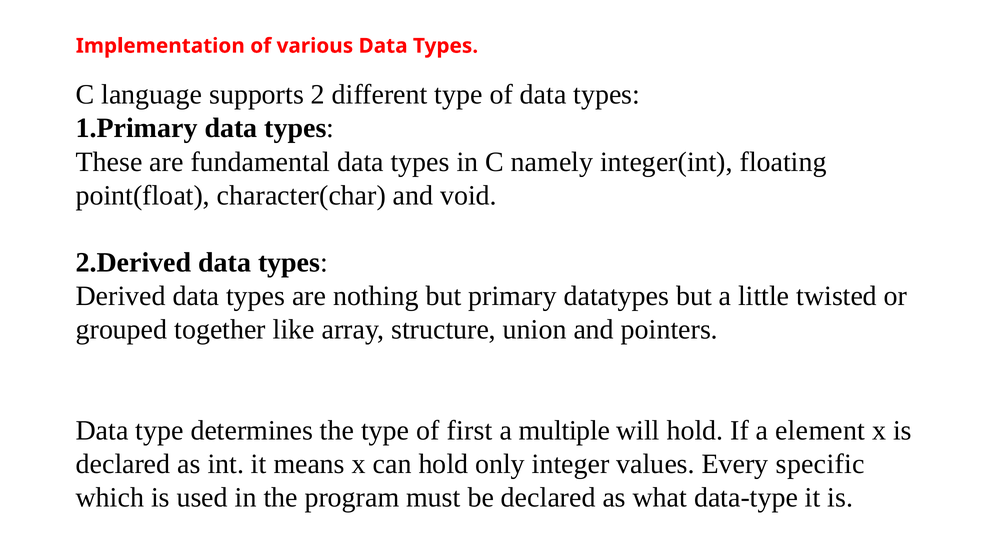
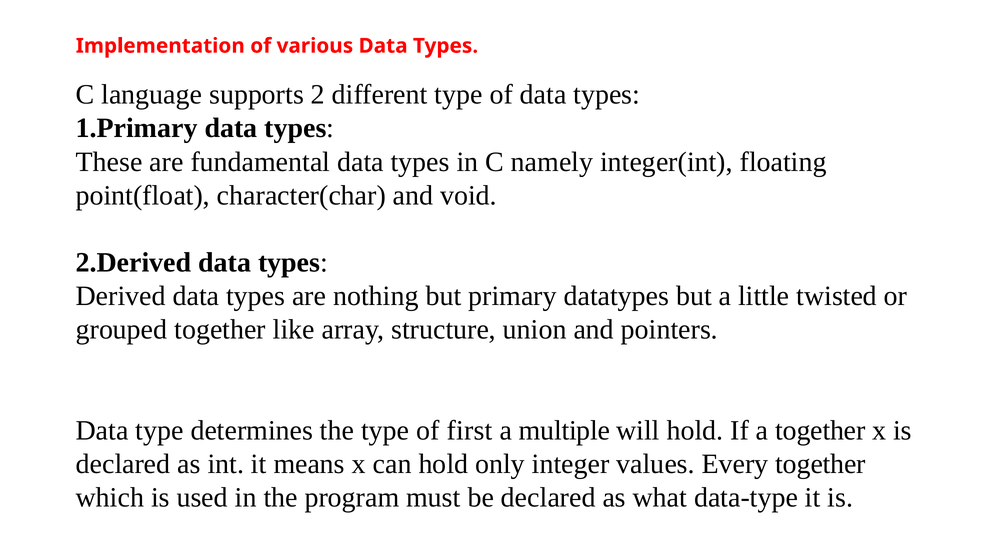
a element: element -> together (820, 430)
Every specific: specific -> together (821, 464)
